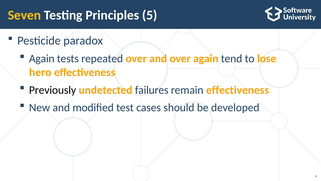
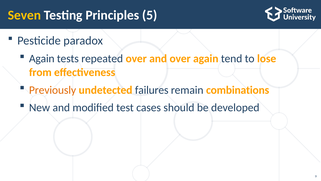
hero: hero -> from (40, 72)
Previously colour: black -> orange (53, 90)
remain effectiveness: effectiveness -> combinations (238, 90)
